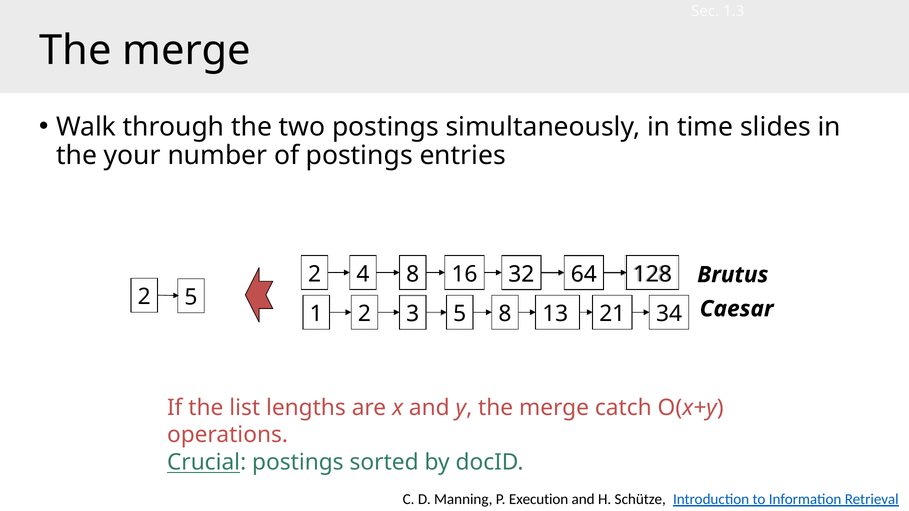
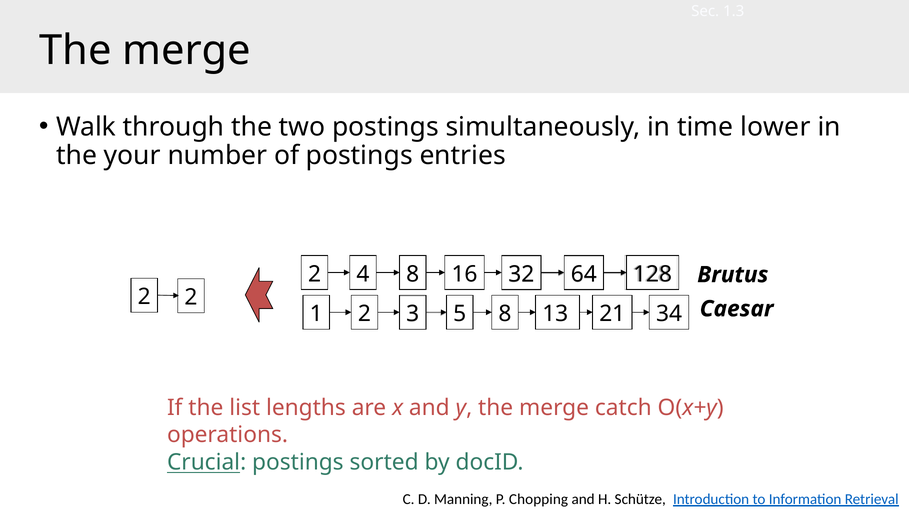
slides: slides -> lower (775, 127)
2 5: 5 -> 2 (191, 298)
Execution: Execution -> Chopping (539, 500)
